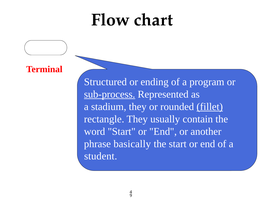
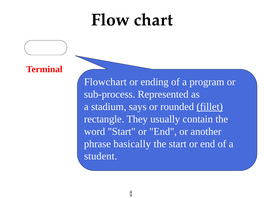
Structured: Structured -> Flowchart (105, 82)
sub-process underline: present -> none (110, 94)
stadium they: they -> says (138, 107)
